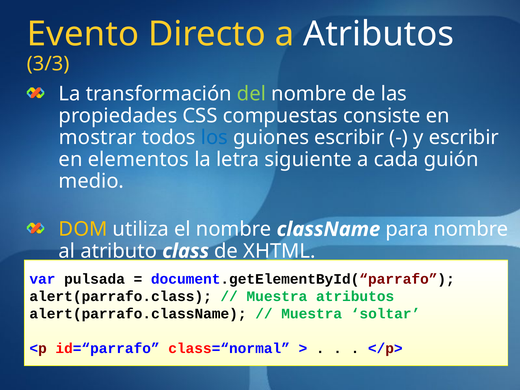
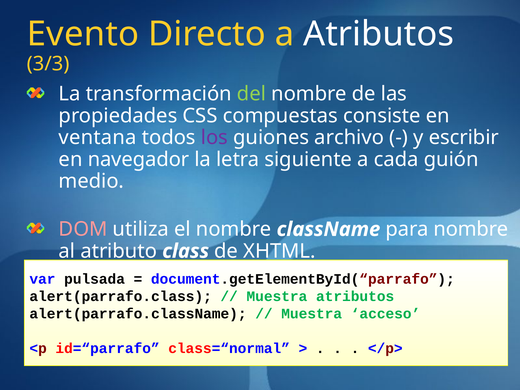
mostrar: mostrar -> ventana (98, 138)
los colour: blue -> purple (214, 138)
guiones escribir: escribir -> archivo (349, 138)
elementos: elementos -> navegador (138, 159)
DOM colour: yellow -> pink (83, 229)
soltar: soltar -> acceso (386, 314)
